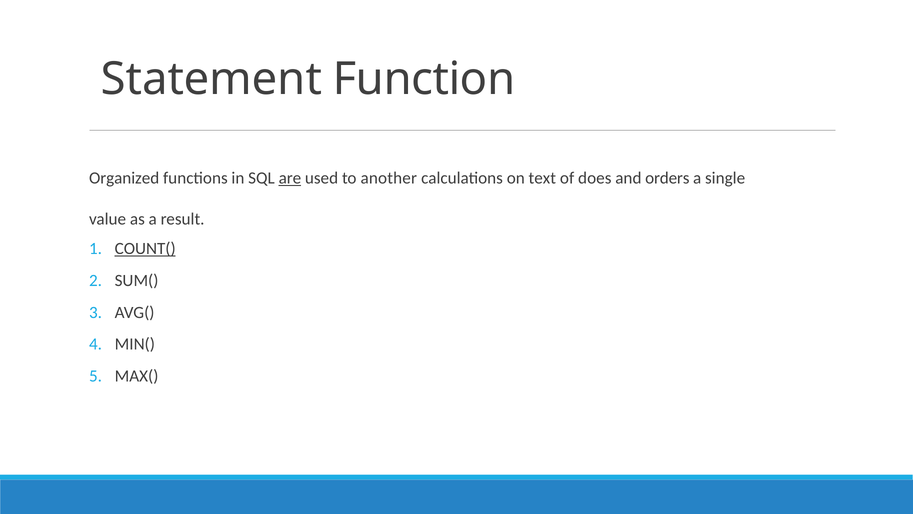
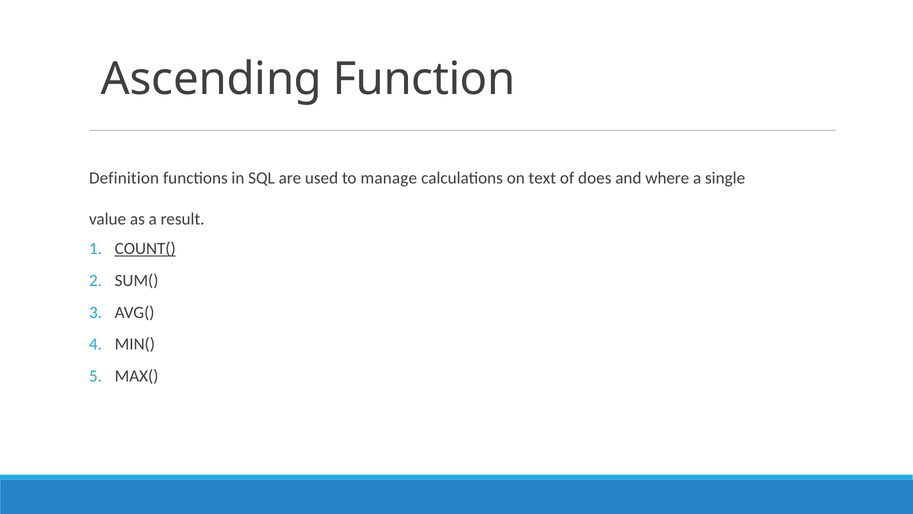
Statement: Statement -> Ascending (211, 79)
Organized: Organized -> Definition (124, 178)
are underline: present -> none (290, 178)
another: another -> manage (389, 178)
orders: orders -> where (667, 178)
